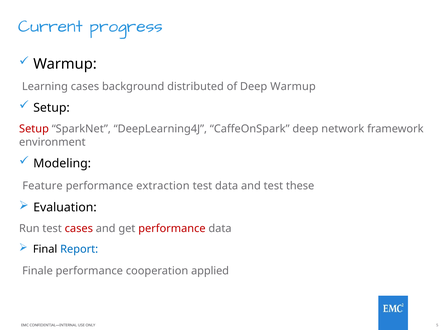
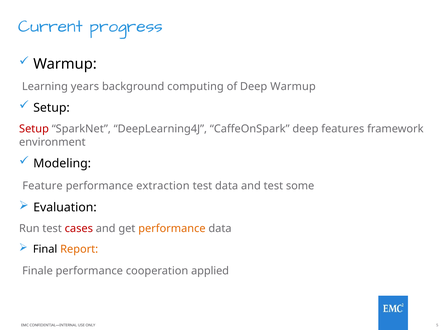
Learning cases: cases -> years (85, 87)
distributed: distributed -> computing (195, 87)
network: network -> features (343, 129)
these: these -> some (300, 186)
performance colour: red -> orange (172, 229)
Report colour: blue -> orange (79, 250)
